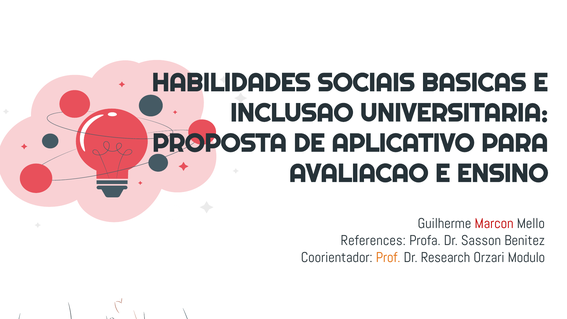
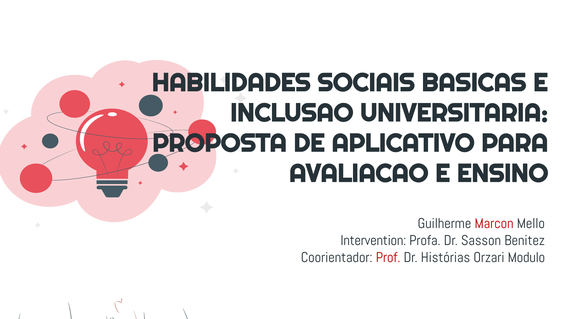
References: References -> Intervention (373, 240)
Prof colour: orange -> red (388, 257)
Research: Research -> Histórias (445, 257)
